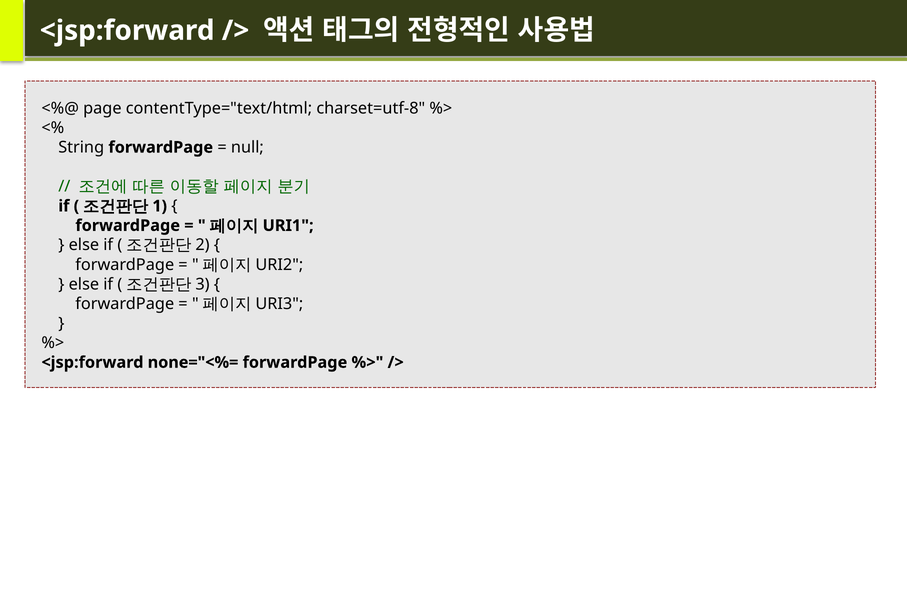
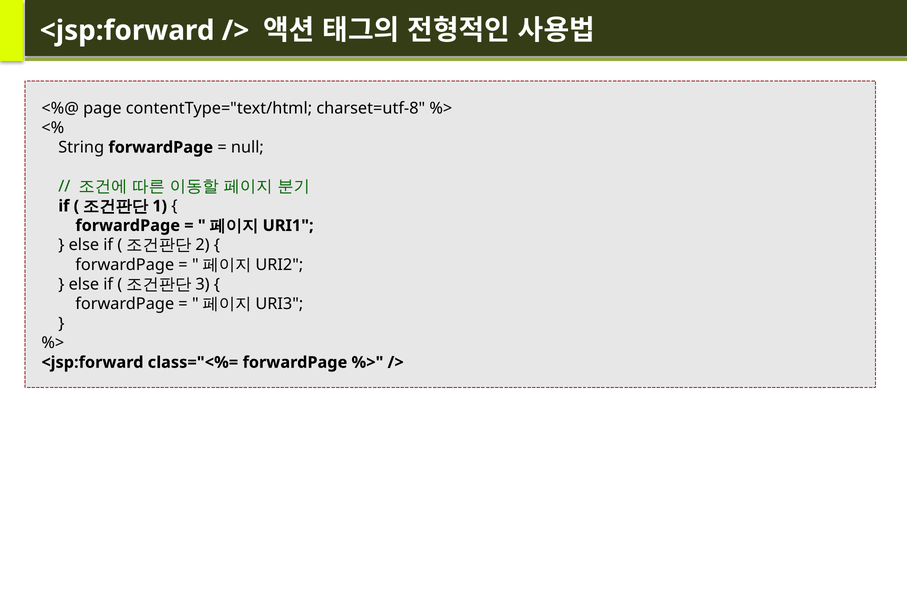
none="<%=: none="<%= -> class="<%= (193, 362)
